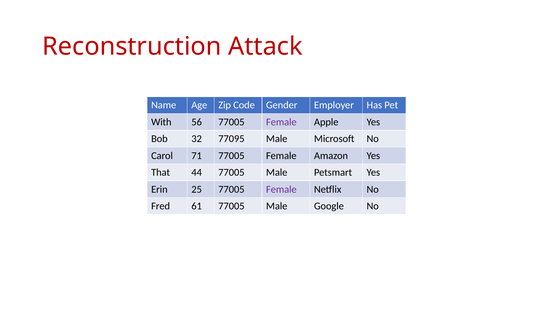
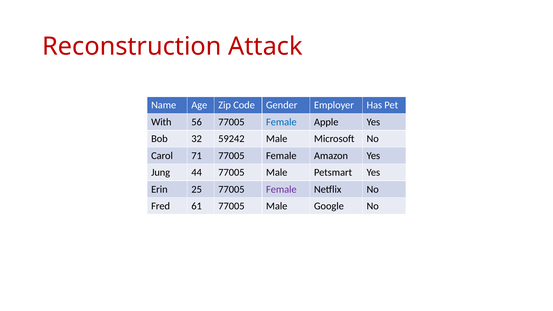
Female colour: purple -> blue (281, 122)
77095: 77095 -> 59242 (231, 139)
That: That -> Jung (161, 172)
